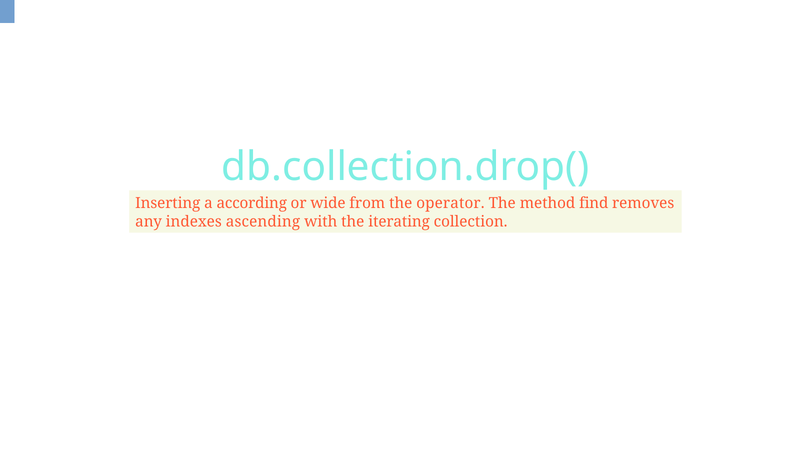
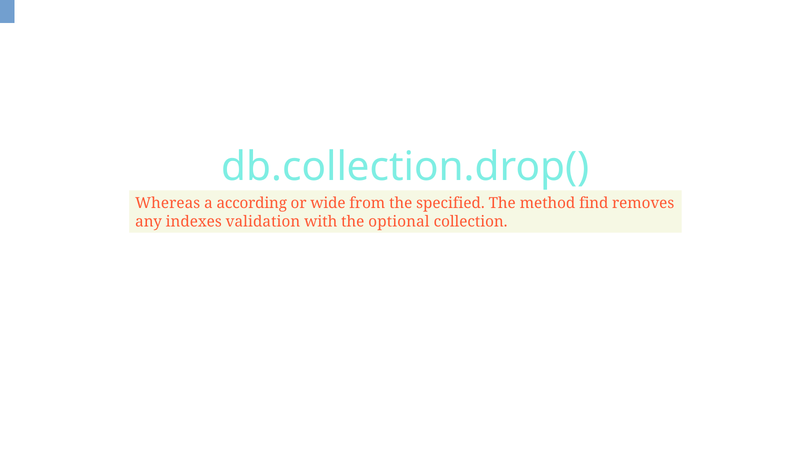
Inserting: Inserting -> Whereas (168, 204)
operator: operator -> specified (450, 204)
ascending: ascending -> validation (263, 222)
iterating: iterating -> optional (399, 222)
